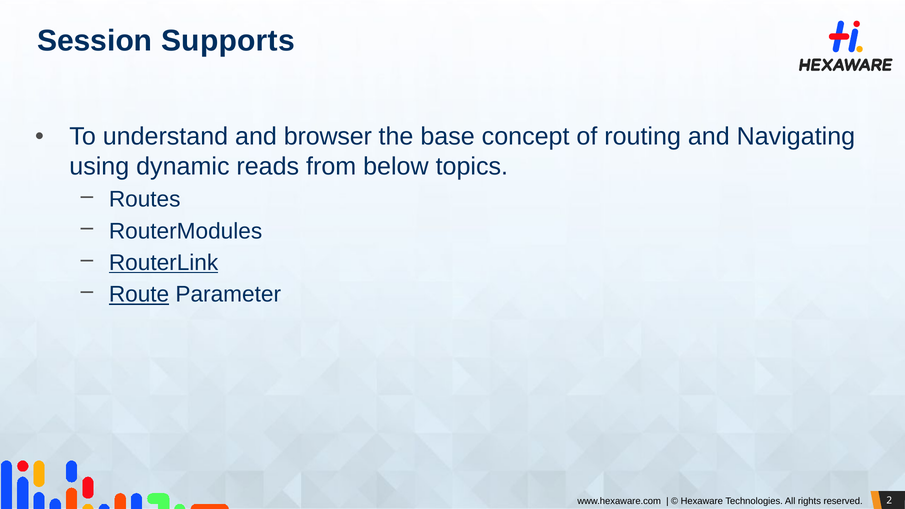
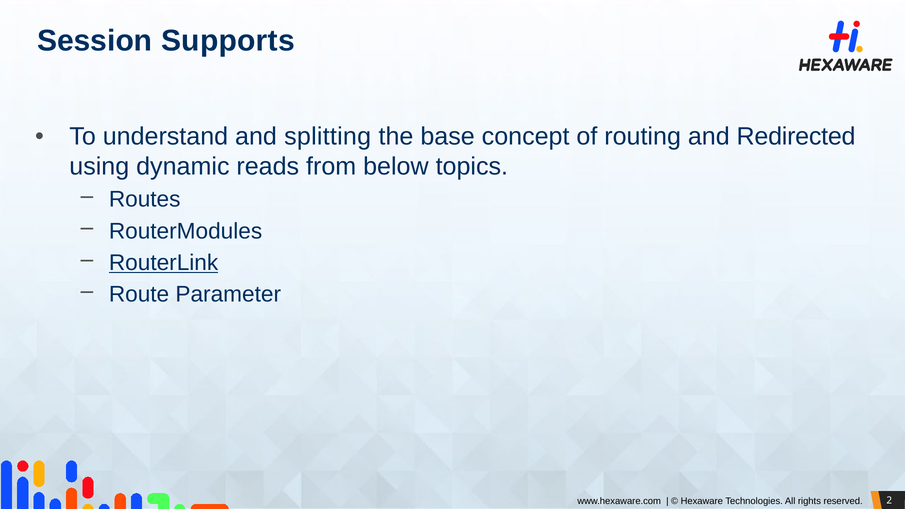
browser: browser -> splitting (328, 136)
Navigating: Navigating -> Redirected (796, 136)
Route underline: present -> none (139, 295)
